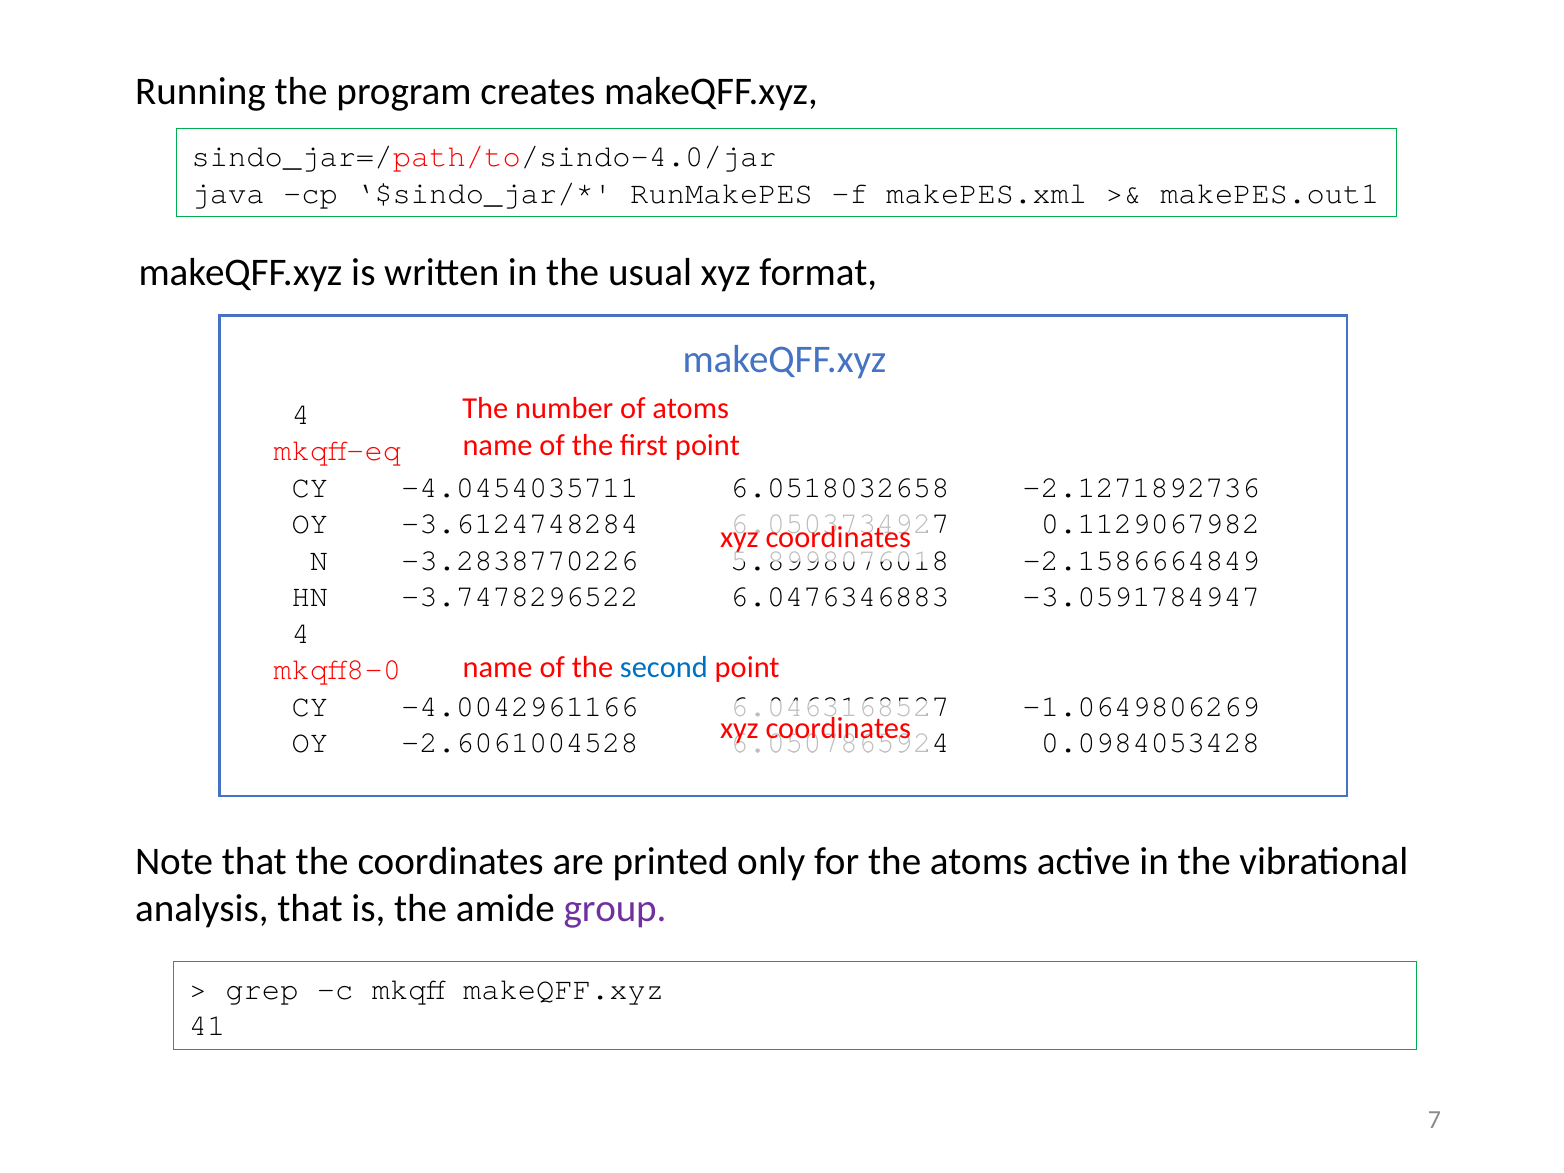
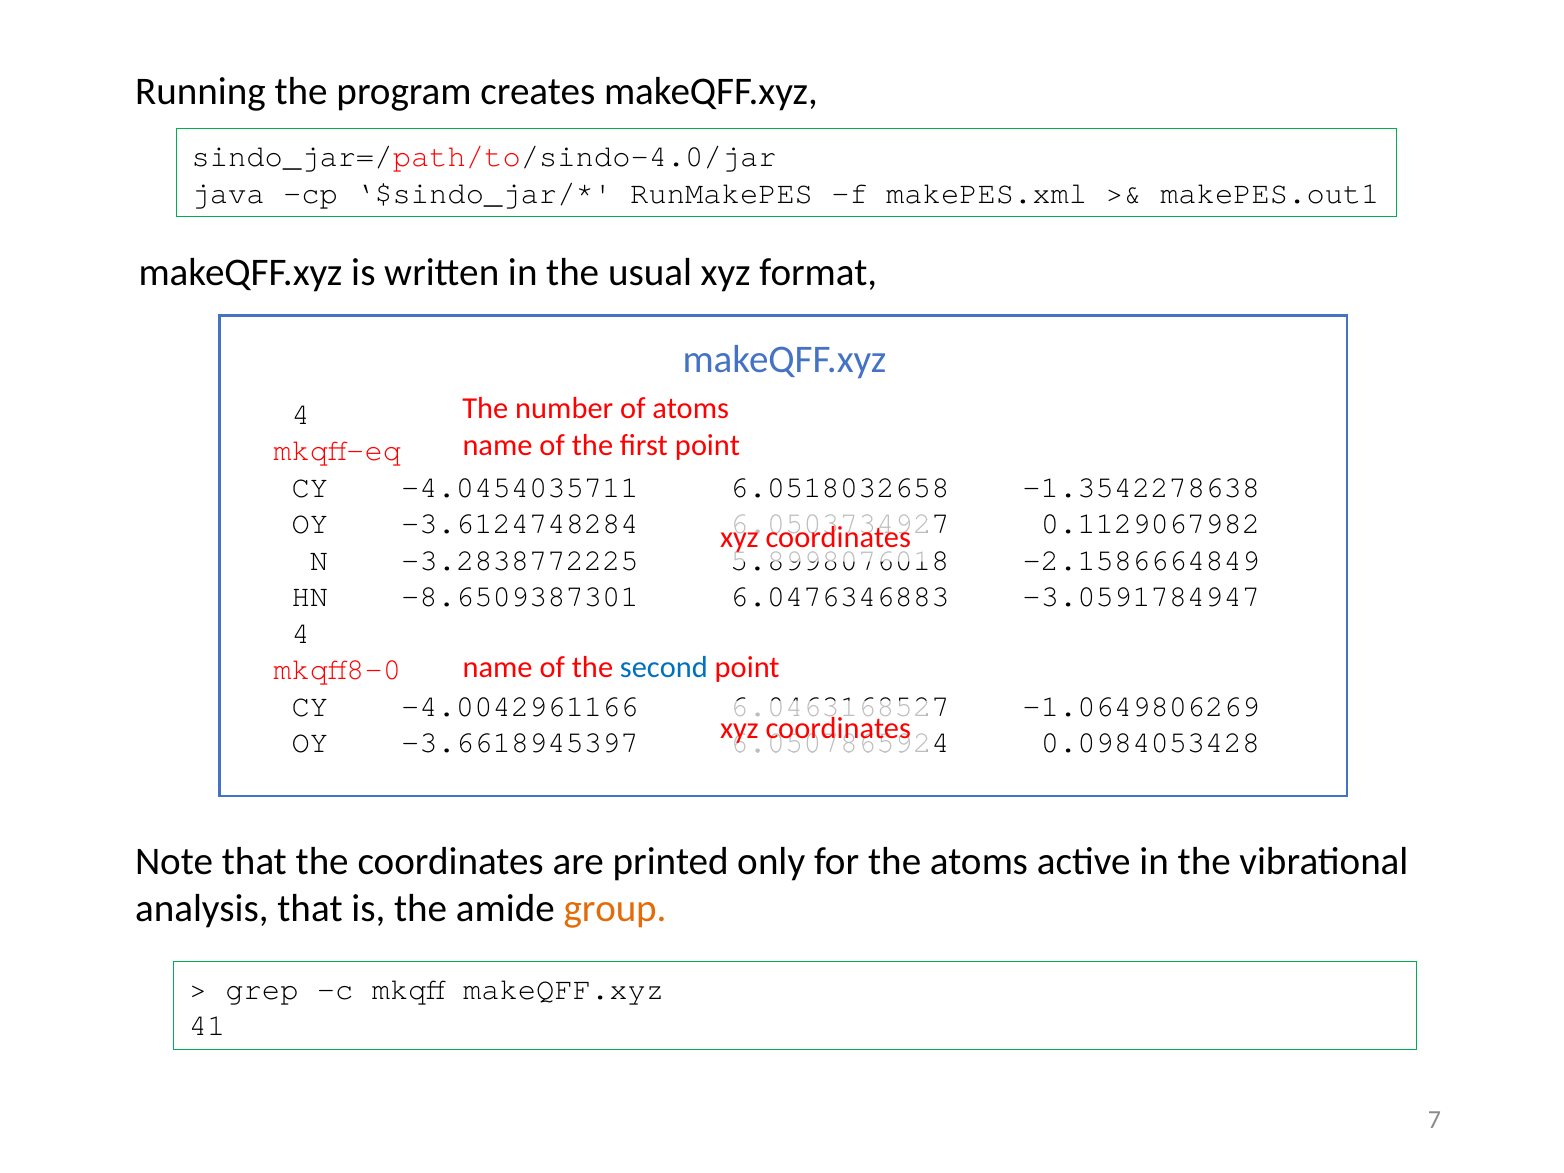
-2.1271892736: -2.1271892736 -> -1.3542278638 (1141, 487)
-3.2838770226: -3.2838770226 -> -3.2838772225 (520, 560)
-3.7478296522: -3.7478296522 -> -8.6509387301 (520, 597)
-2.6061004528: -2.6061004528 -> -3.6618945397 (520, 743)
group colour: purple -> orange (615, 908)
